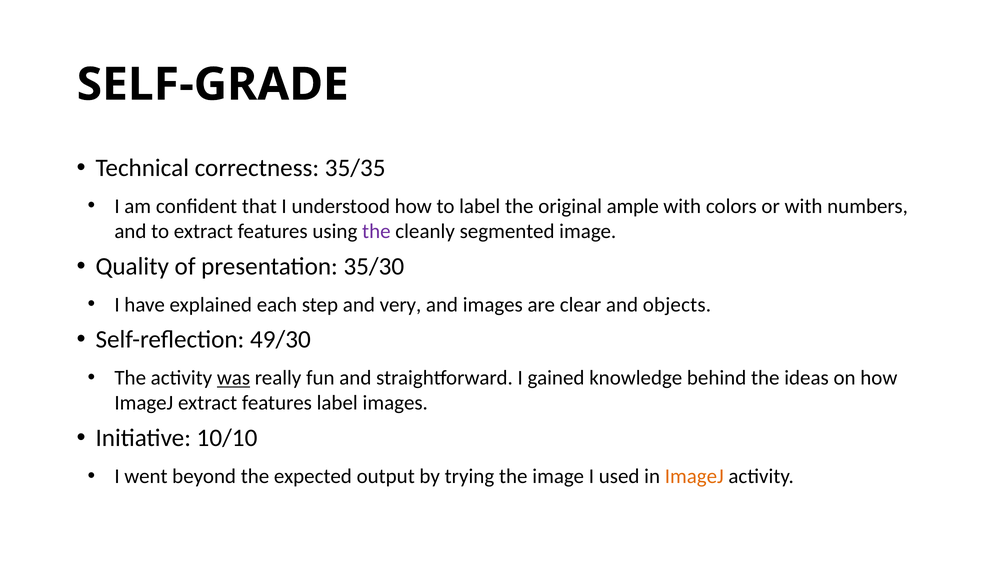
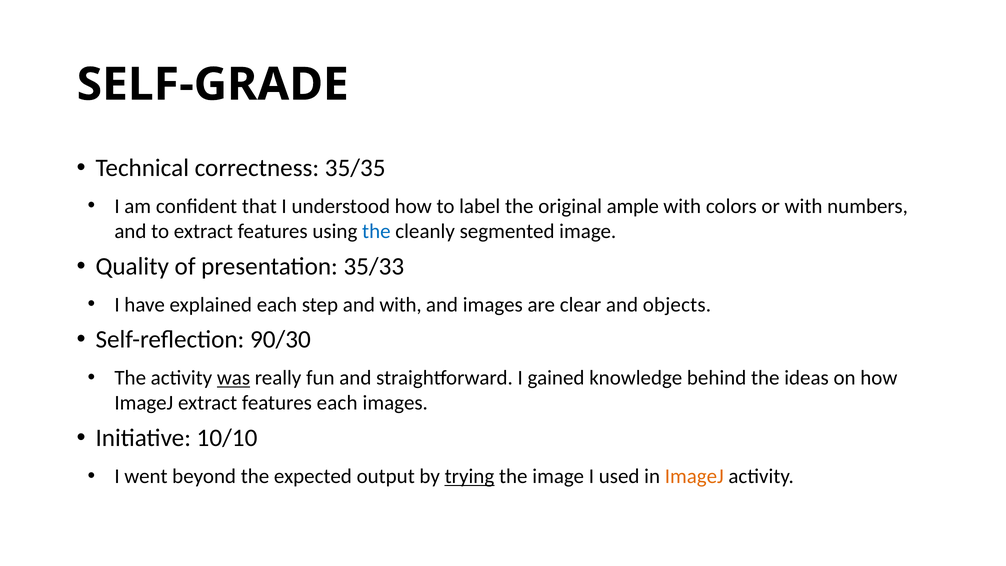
the colour: purple -> blue (376, 231)
35/30: 35/30 -> 35/33 (374, 266)
and very: very -> with (401, 305)
49/30: 49/30 -> 90/30 (280, 340)
features label: label -> each (337, 403)
trying underline: none -> present (469, 476)
